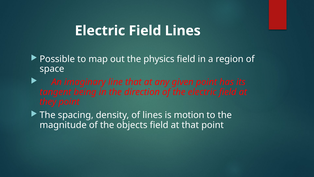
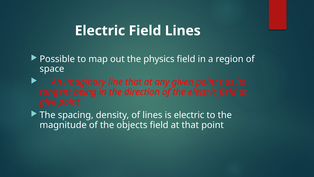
they: they -> give (48, 102)
is motion: motion -> electric (189, 115)
